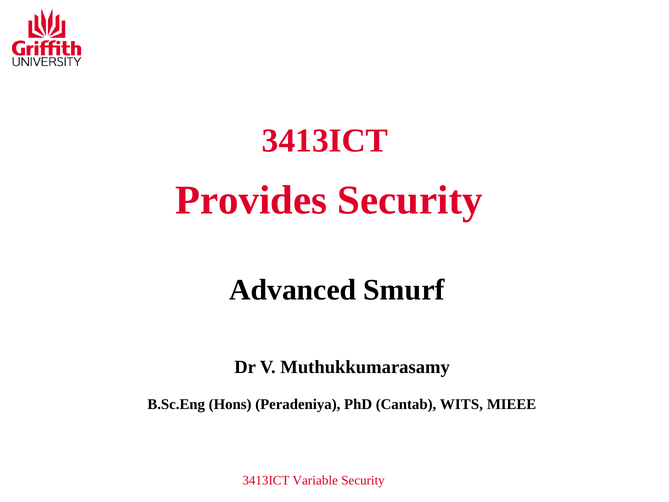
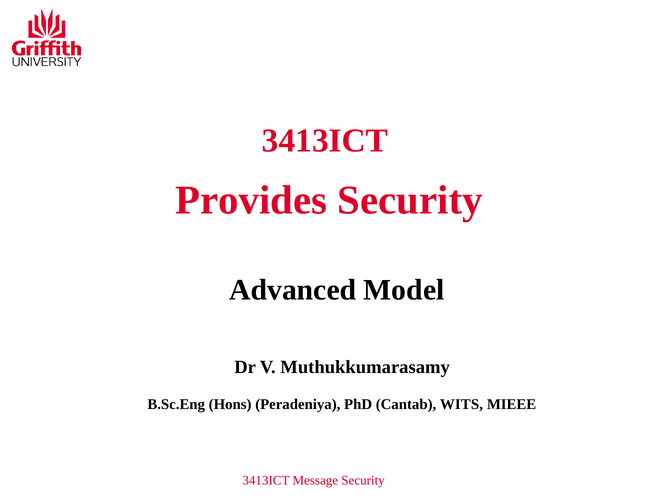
Smurf: Smurf -> Model (404, 290)
Variable: Variable -> Message (315, 480)
